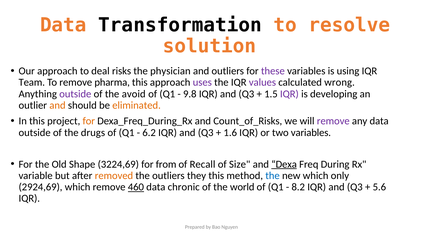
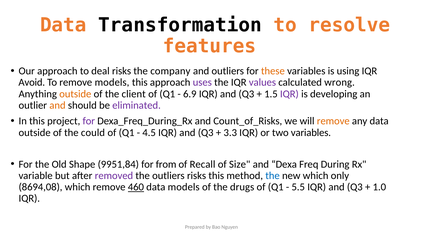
solution: solution -> features (209, 46)
physician: physician -> company (170, 71)
these colour: purple -> orange (273, 71)
Team: Team -> Avoid (32, 82)
remove pharma: pharma -> models (112, 82)
outside colour: purple -> orange (75, 94)
avoid: avoid -> client (134, 94)
9.8: 9.8 -> 6.9 (190, 94)
eliminated colour: orange -> purple (137, 105)
for colour: orange -> purple (89, 121)
remove colour: purple -> orange (333, 121)
drugs: drugs -> could (93, 133)
6.2: 6.2 -> 4.5 (149, 133)
1.6: 1.6 -> 3.3 (230, 133)
3224,69: 3224,69 -> 9951,84 (118, 164)
Dexa underline: present -> none (284, 164)
removed colour: orange -> purple (114, 176)
outliers they: they -> risks (197, 176)
2924,69: 2924,69 -> 8694,08 (41, 187)
data chronic: chronic -> models (184, 187)
world: world -> drugs (242, 187)
8.2: 8.2 -> 5.5 (298, 187)
5.6: 5.6 -> 1.0 (379, 187)
